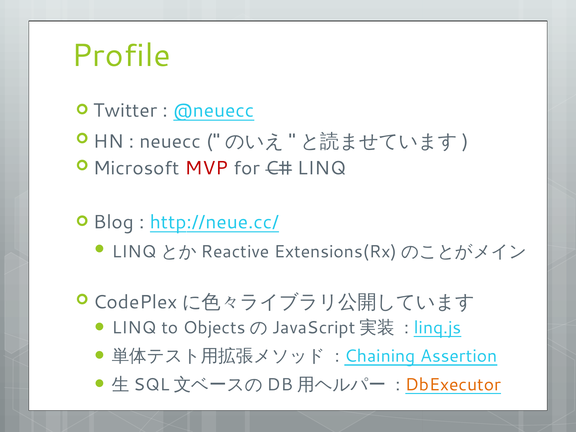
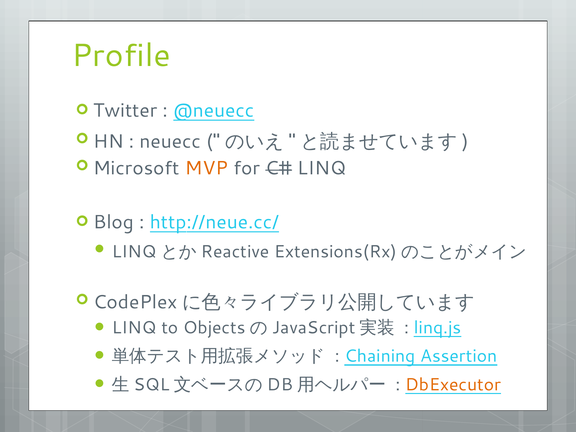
MVP colour: red -> orange (206, 168)
